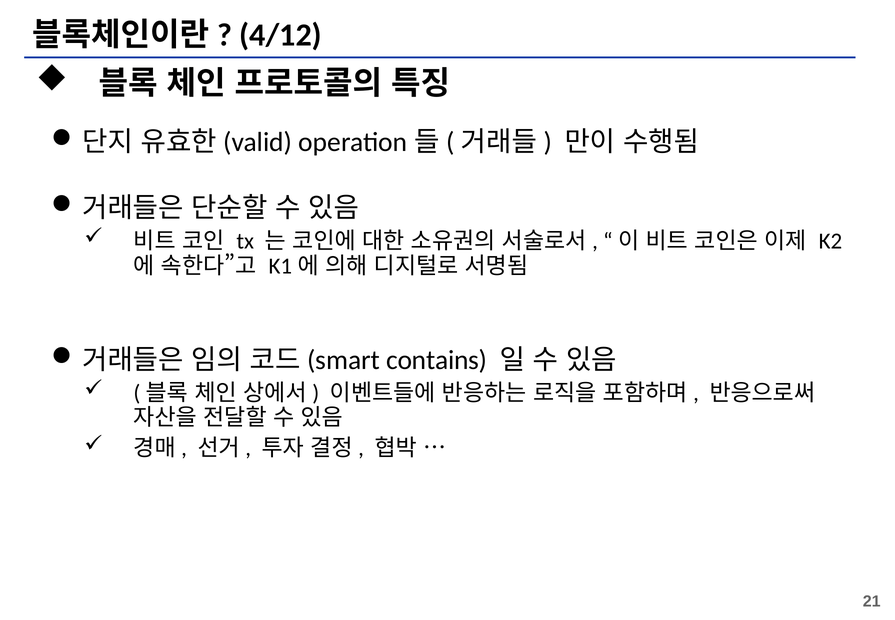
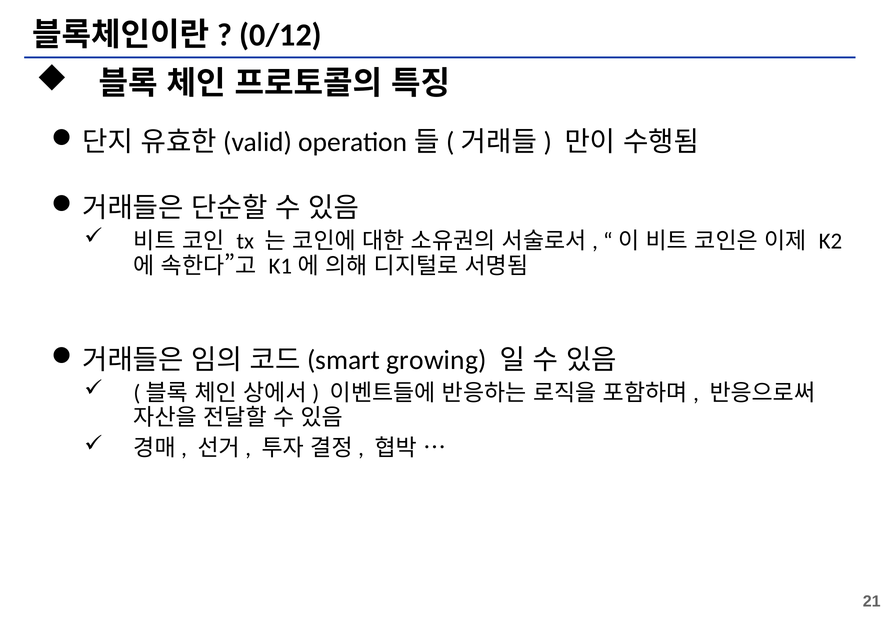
4/12: 4/12 -> 0/12 (281, 35)
contains: contains -> growing (436, 360)
